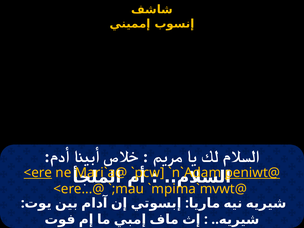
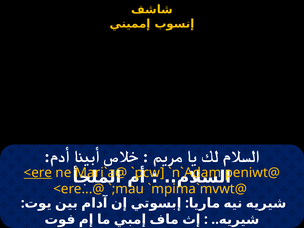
peniwt@ underline: present -> none (252, 173)
